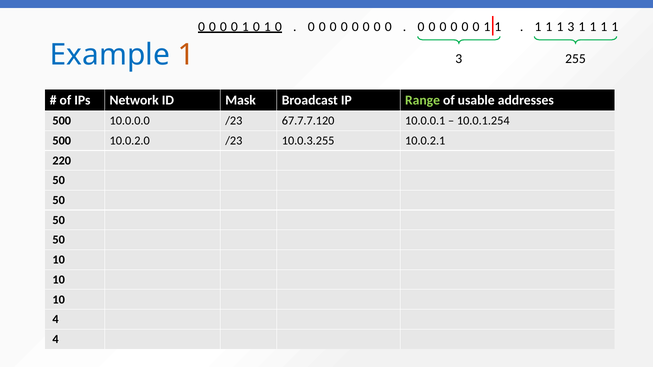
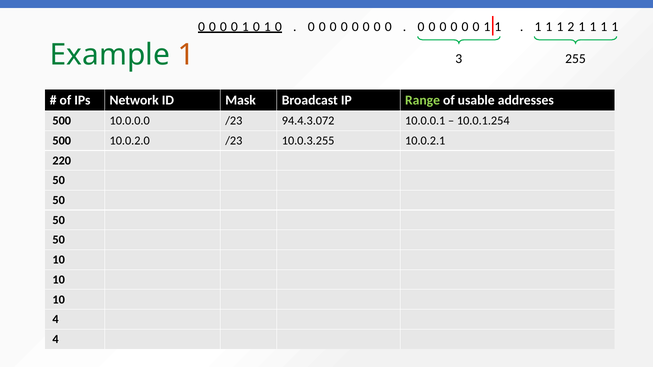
3: 3 -> 2 (571, 27)
Example colour: blue -> green (110, 55)
67.7.7.120: 67.7.7.120 -> 94.4.3.072 (308, 121)
